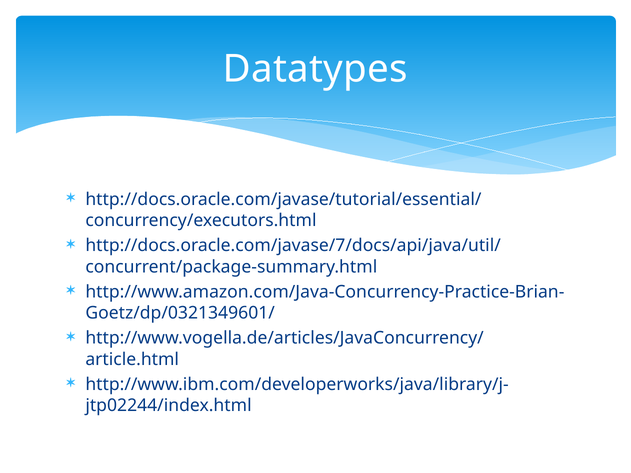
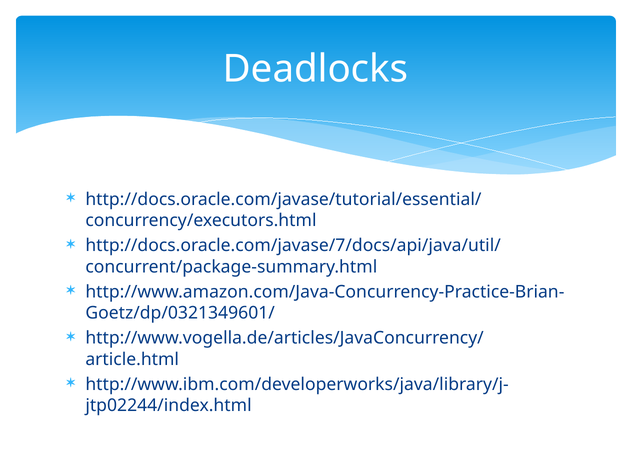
Datatypes: Datatypes -> Deadlocks (315, 69)
